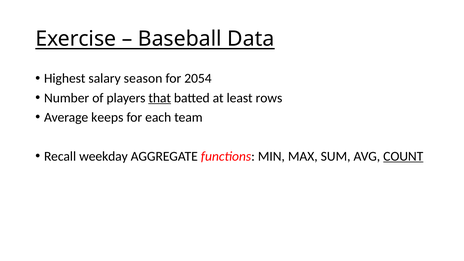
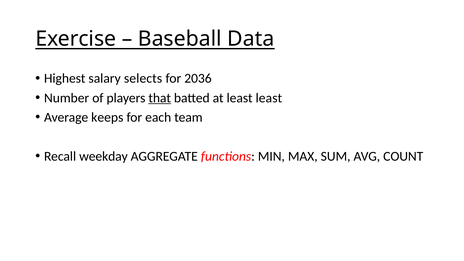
season: season -> selects (143, 78)
2054: 2054 -> 2036 (198, 78)
least rows: rows -> least (269, 98)
COUNT underline: present -> none (403, 156)
